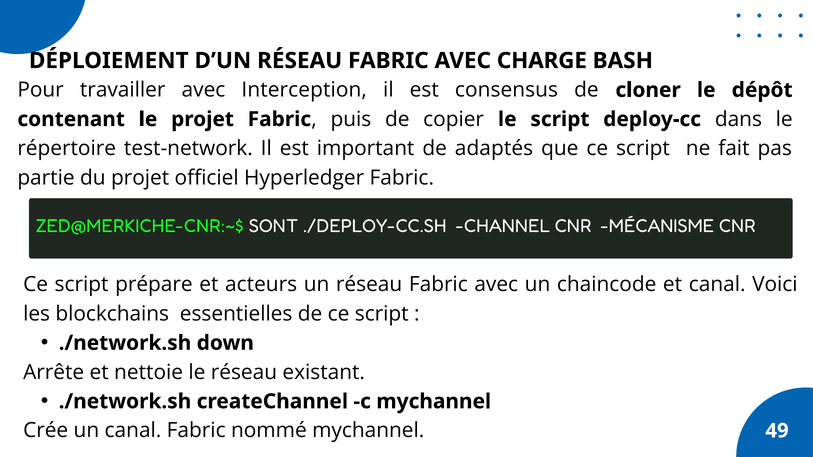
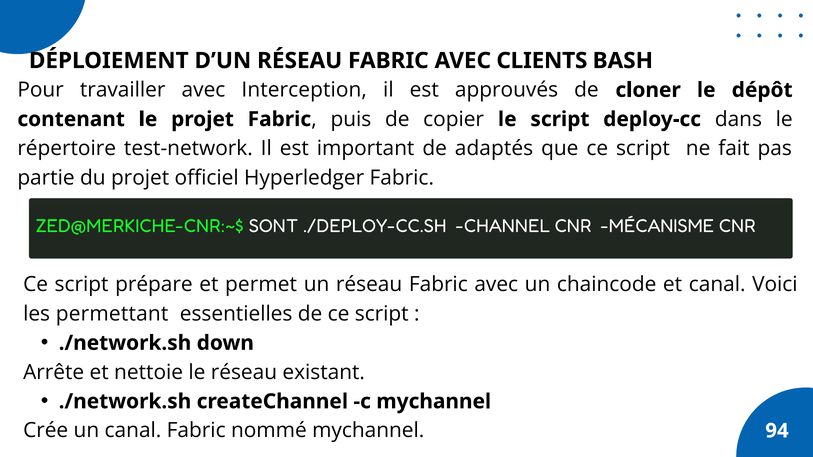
CHARGE: CHARGE -> CLIENTS (542, 61)
consensus: consensus -> approuvés (507, 90)
acteurs: acteurs -> permet (261, 285)
blockchains: blockchains -> permettant (112, 314)
49: 49 -> 94 (777, 431)
